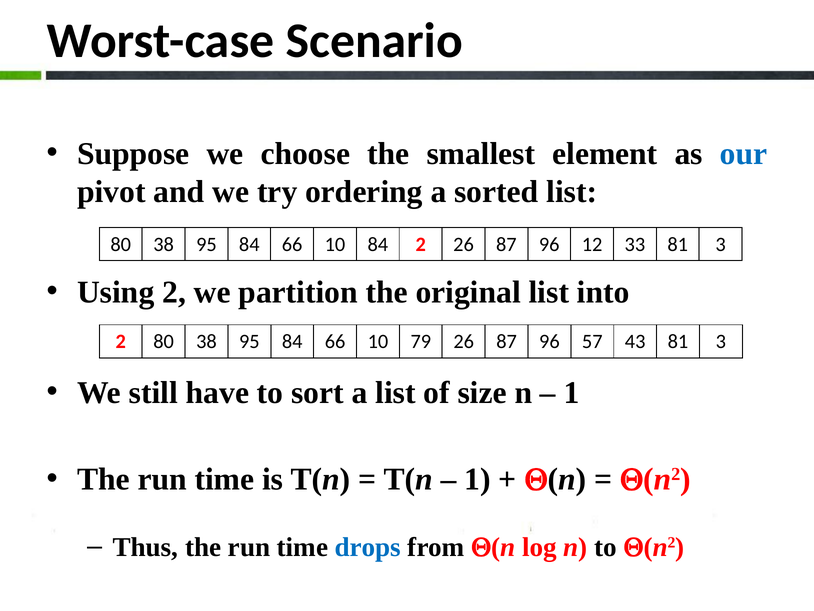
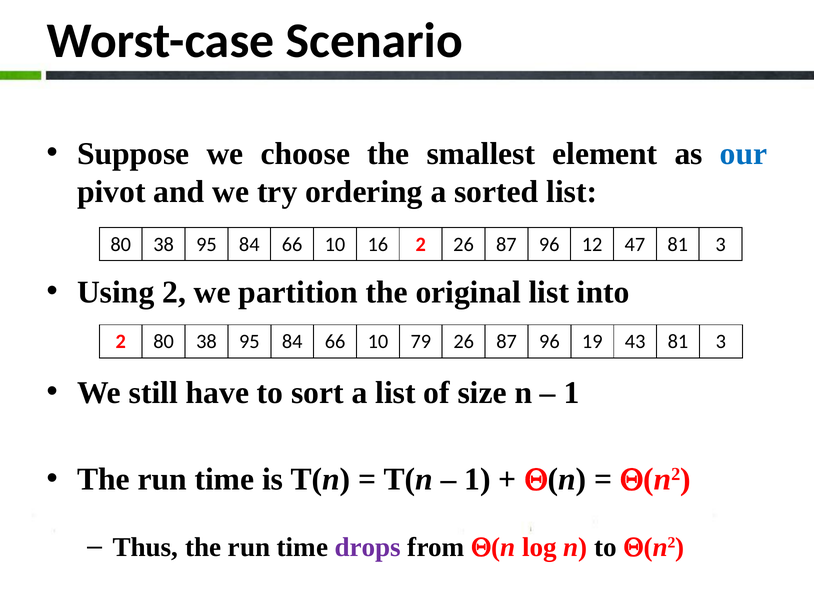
10 84: 84 -> 16 (378, 244)
33: 33 -> 47 (635, 244)
57: 57 -> 19 (592, 341)
drops colour: blue -> purple (368, 547)
